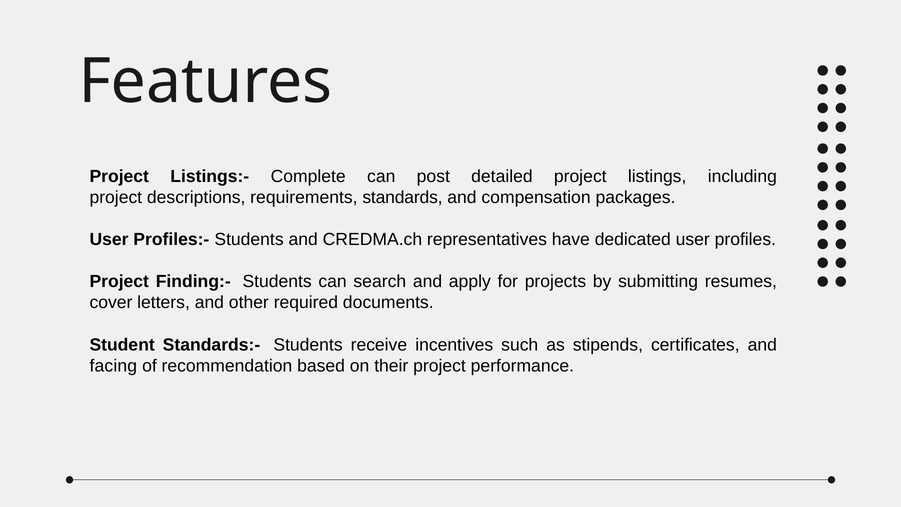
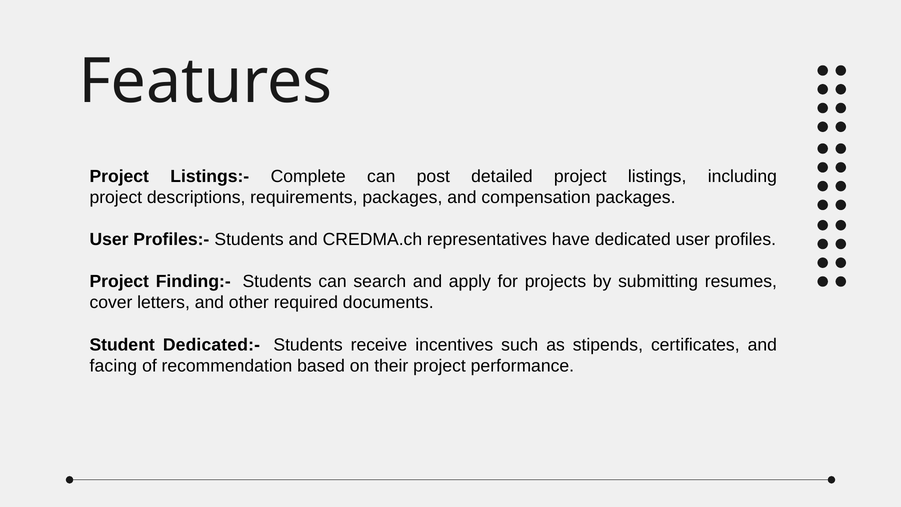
requirements standards: standards -> packages (402, 197)
Standards:-: Standards:- -> Dedicated:- (211, 345)
